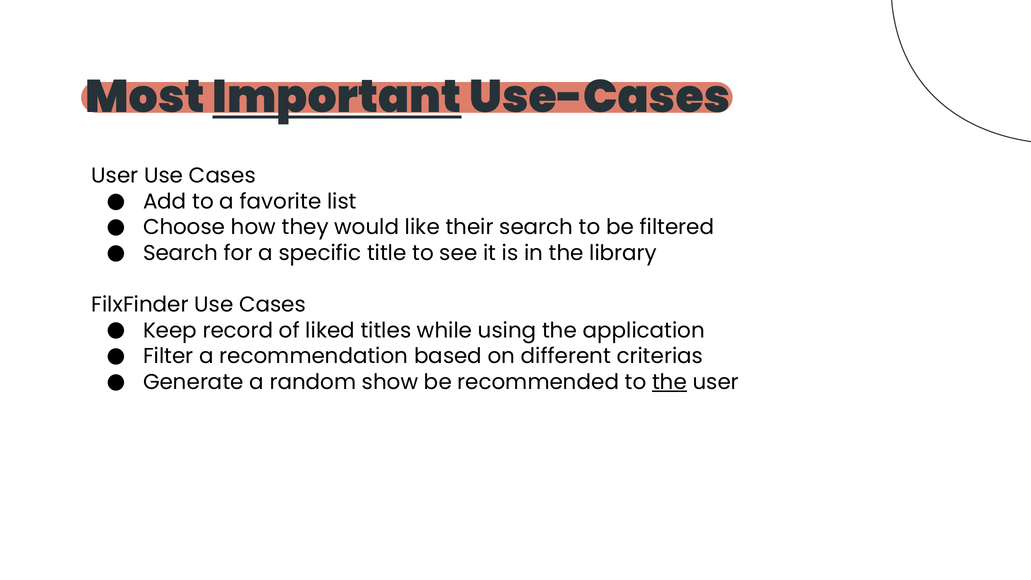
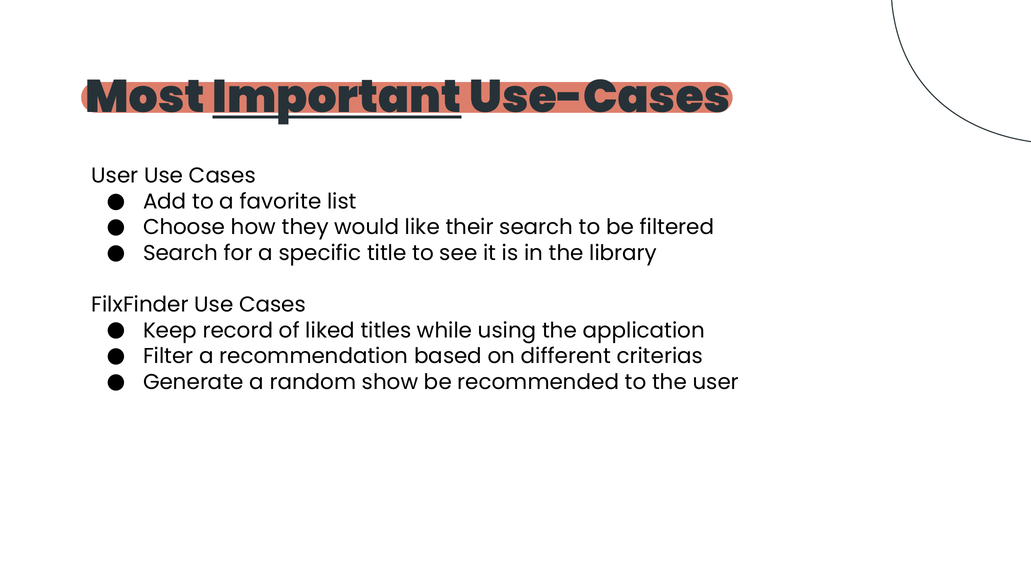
the underline: present -> none (670, 382)
